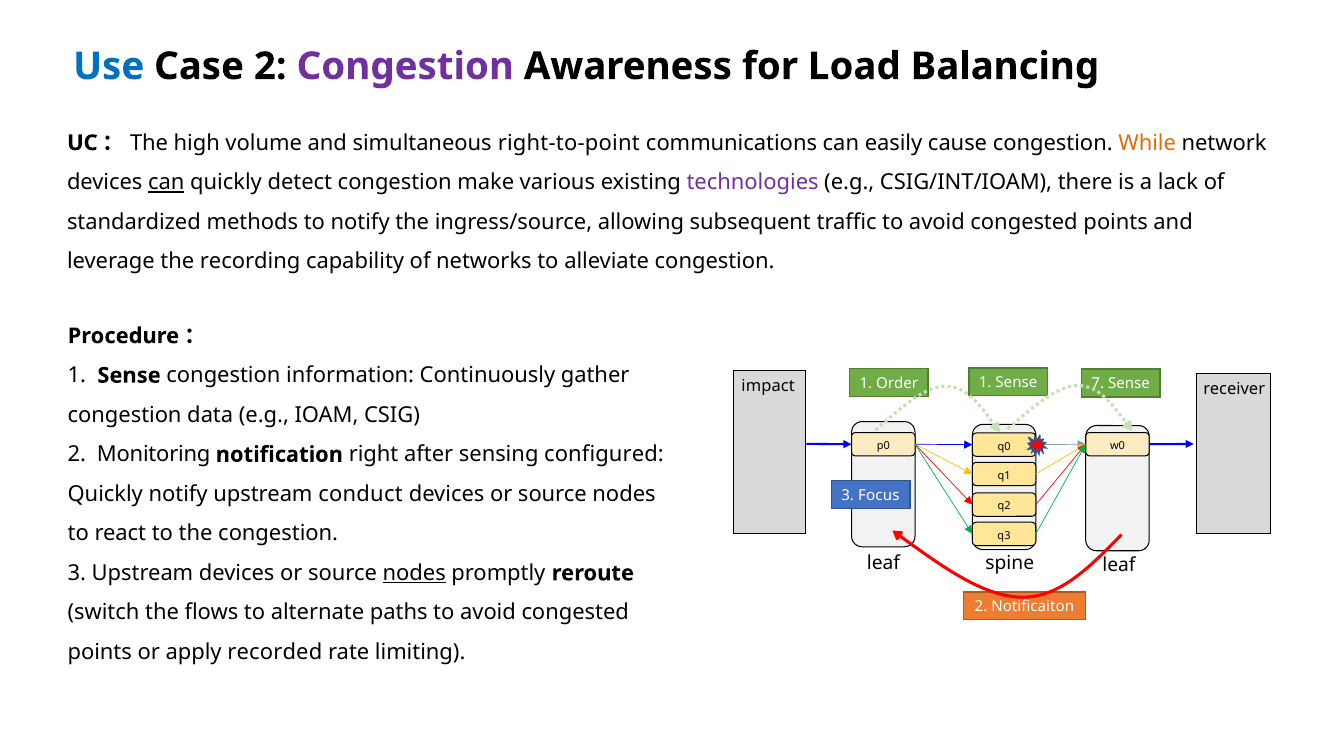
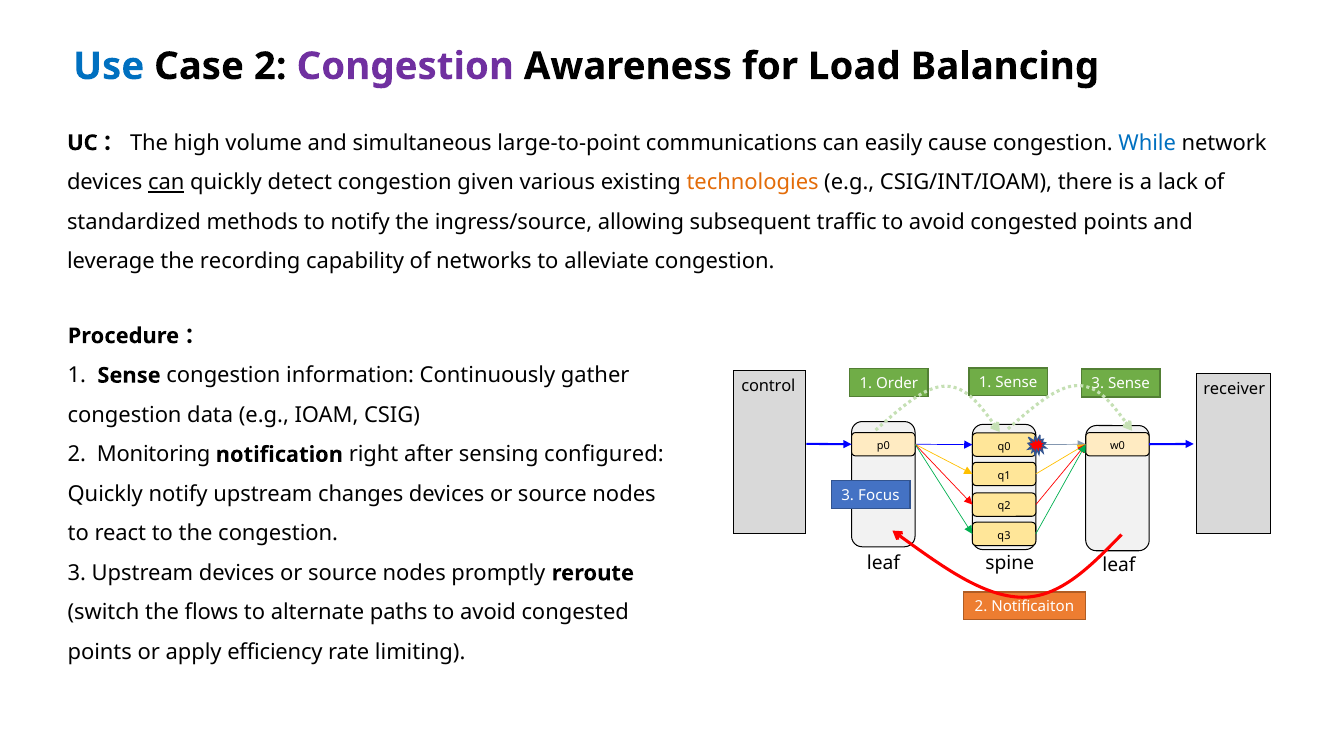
right-to-point: right-to-point -> large-to-point (569, 143)
While colour: orange -> blue (1147, 143)
make: make -> given (486, 182)
technologies colour: purple -> orange (753, 182)
Sense 7: 7 -> 3 (1098, 384)
impact: impact -> control (768, 386)
conduct: conduct -> changes (361, 494)
nodes underline: present -> none (414, 573)
recorded: recorded -> efficiency (275, 652)
